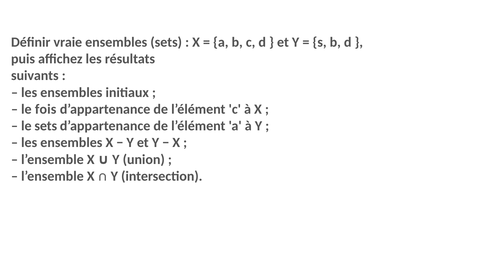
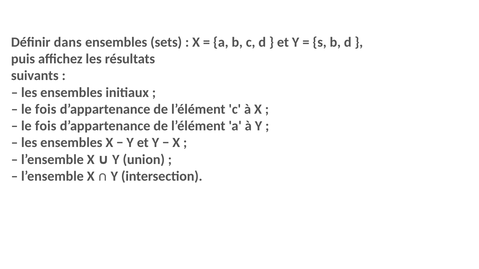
vraie: vraie -> dans (68, 42)
sets: sets -> fois (46, 126)
